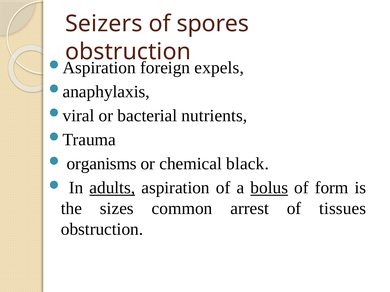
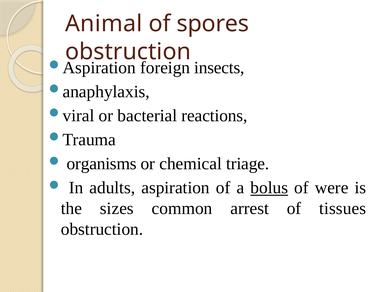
Seizers: Seizers -> Animal (104, 24)
expels: expels -> insects (219, 68)
nutrients: nutrients -> reactions (214, 116)
black: black -> triage (248, 164)
adults underline: present -> none (112, 188)
form: form -> were (332, 188)
